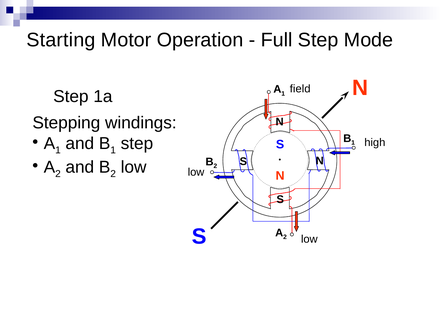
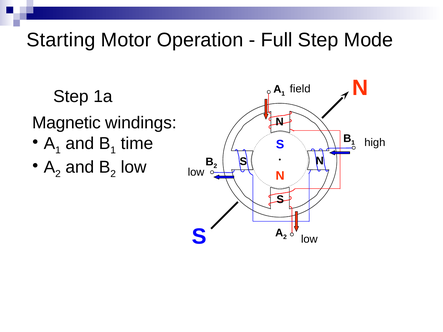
Stepping: Stepping -> Magnetic (66, 123)
step: step -> time (137, 144)
